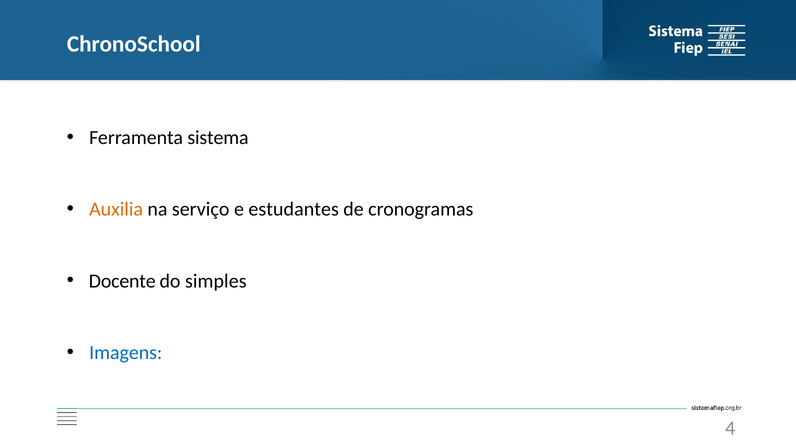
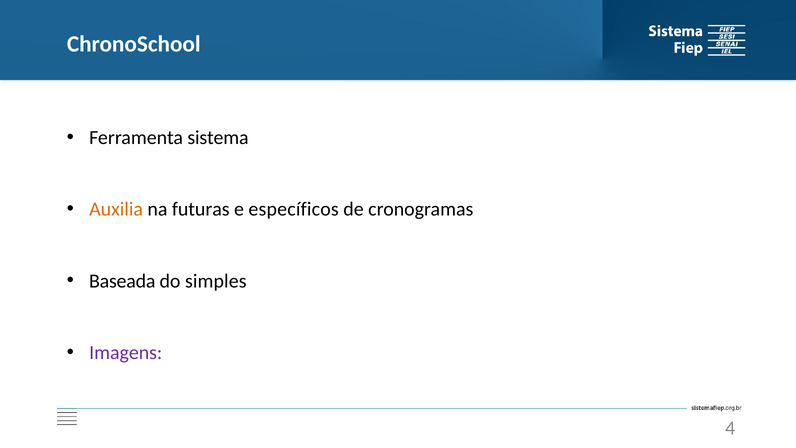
serviço: serviço -> futuras (201, 209)
estudantes: estudantes -> específicos (294, 209)
Docente: Docente -> Baseada (122, 281)
Imagens colour: blue -> purple (126, 352)
